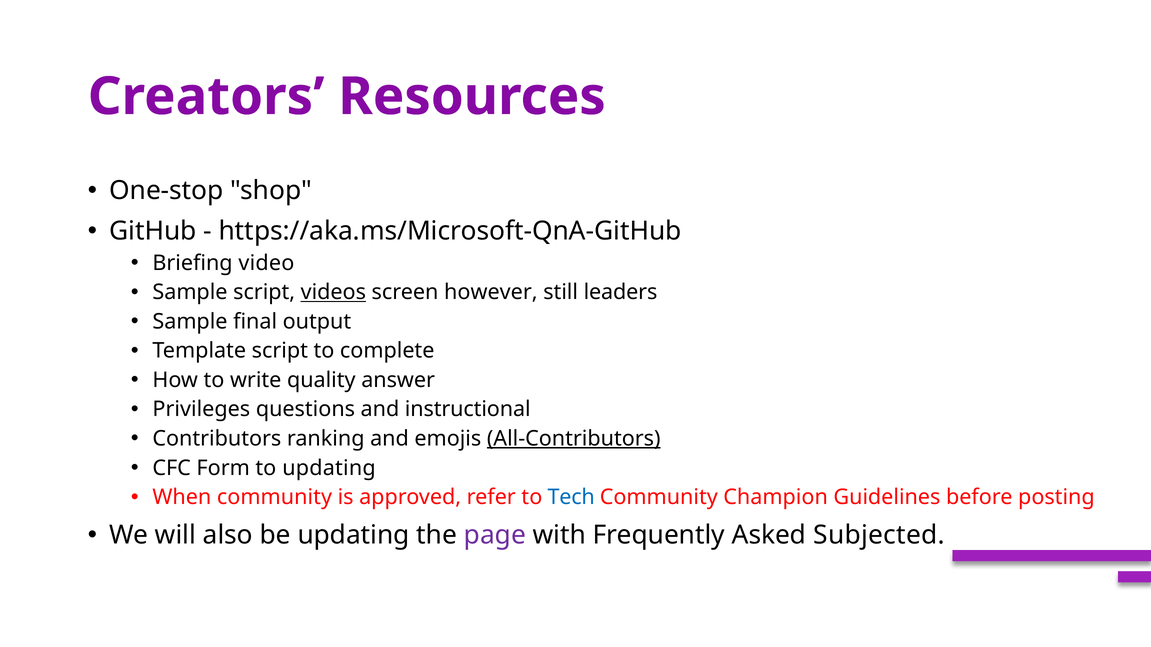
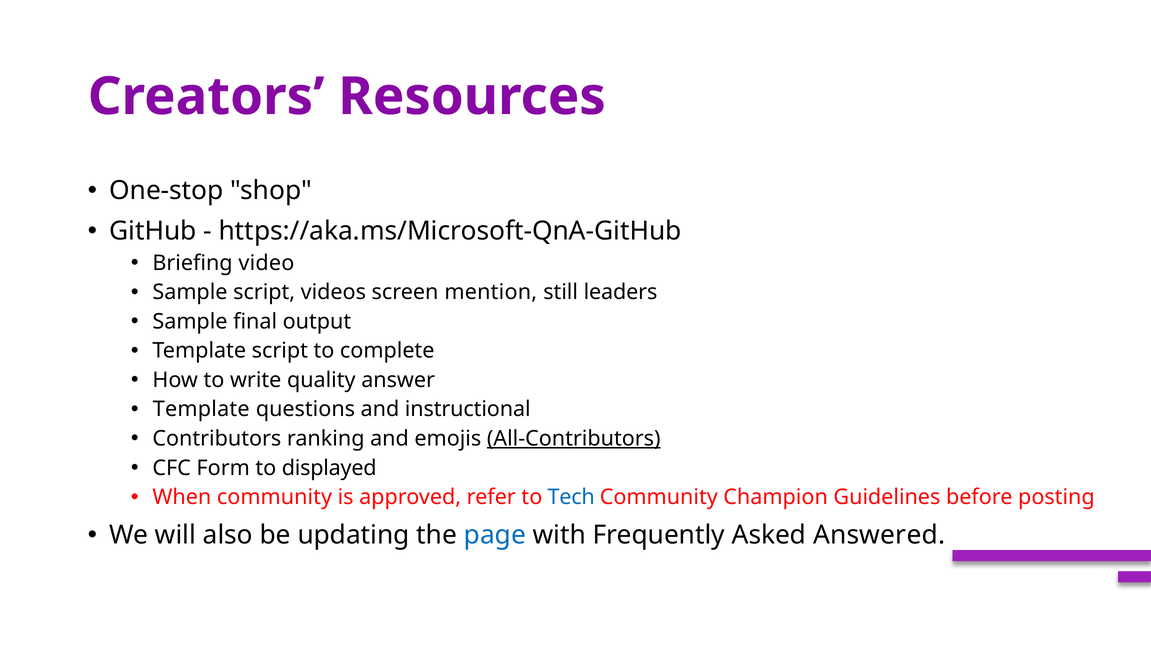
videos underline: present -> none (333, 292)
however: however -> mention (491, 292)
Privileges: Privileges -> Template (201, 410)
to updating: updating -> displayed (329, 468)
page colour: purple -> blue (495, 535)
Subjected: Subjected -> Answered (879, 535)
